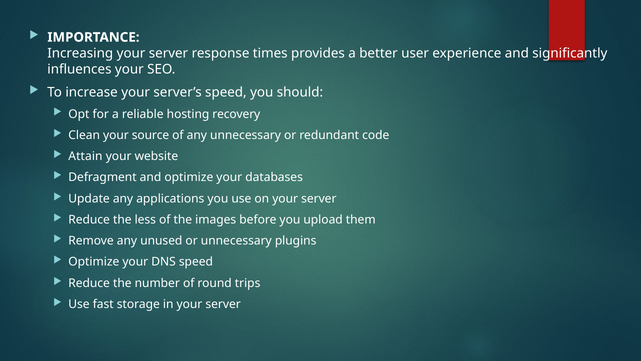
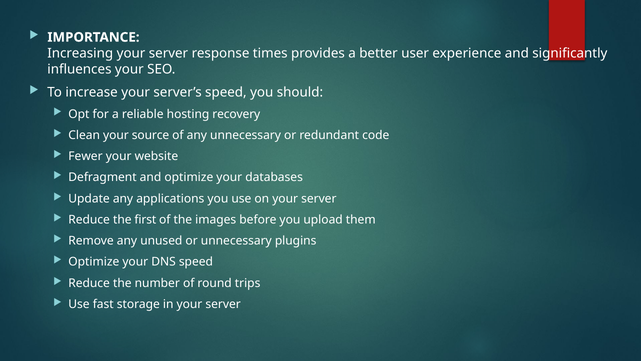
Attain: Attain -> Fewer (85, 156)
less: less -> first (145, 219)
